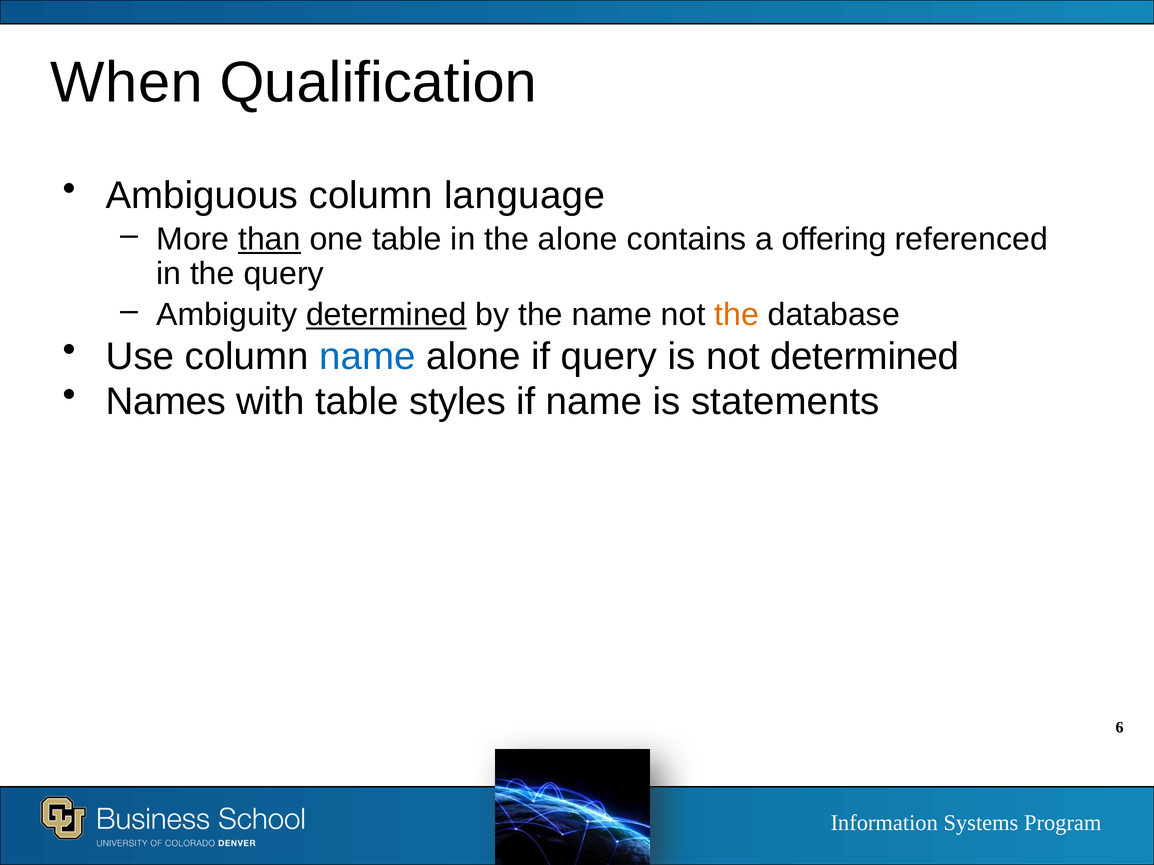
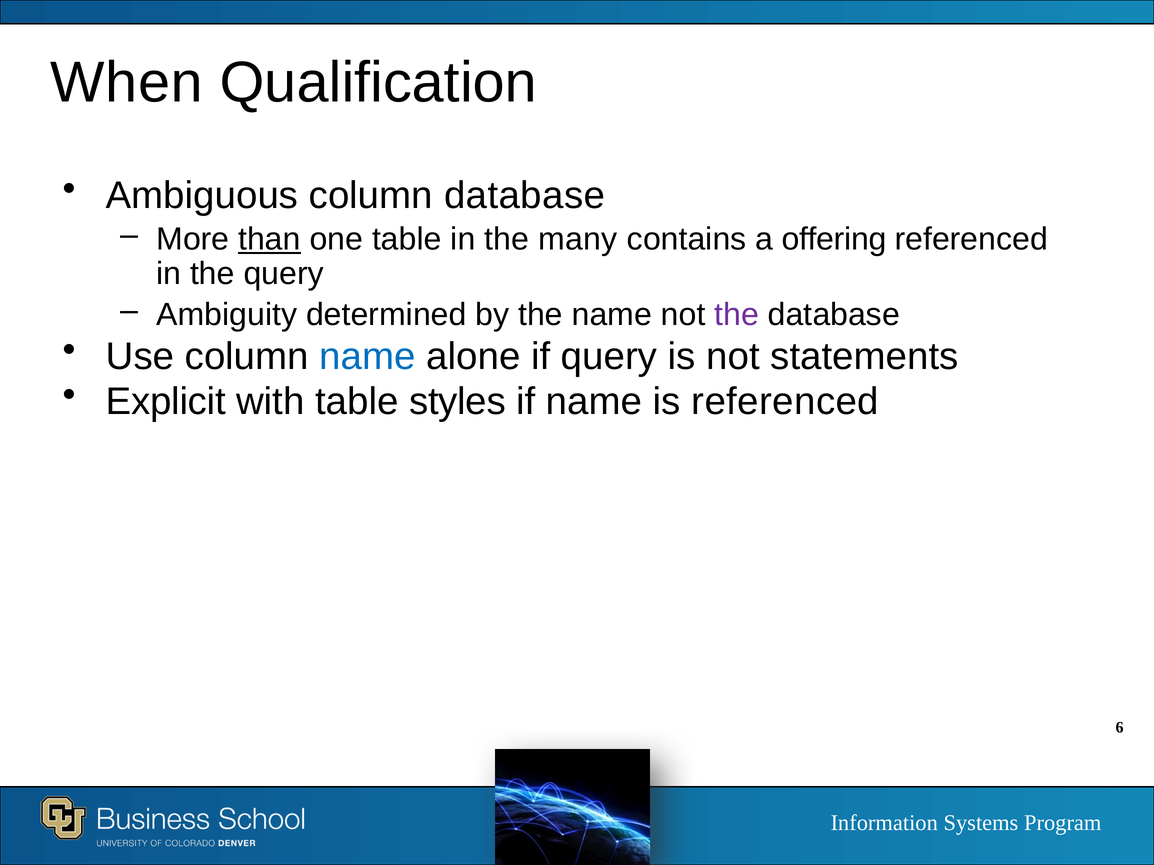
column language: language -> database (525, 196)
the alone: alone -> many (578, 239)
determined underline: present -> none (386, 315)
the colour: orange -> purple (737, 315)
not determined: determined -> statements (865, 357)
Names: Names -> Explicit (166, 402)
is statements: statements -> referenced (785, 402)
